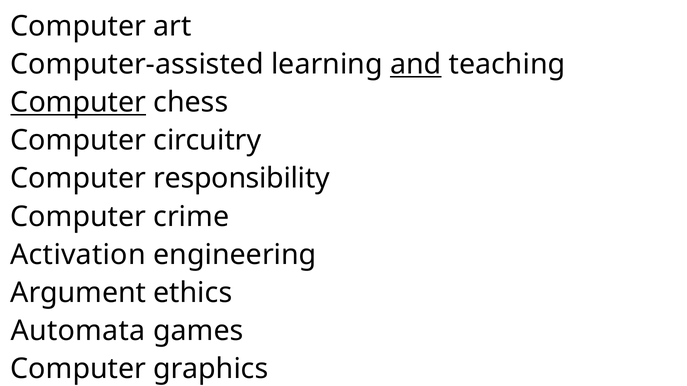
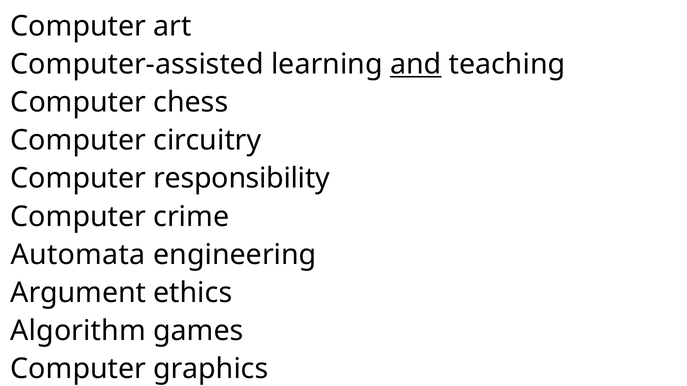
Computer underline: present -> none (78, 103)
Activation: Activation -> Automata (78, 255)
Automata: Automata -> Algorithm (78, 331)
